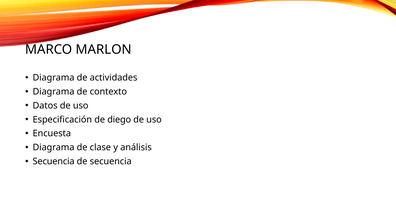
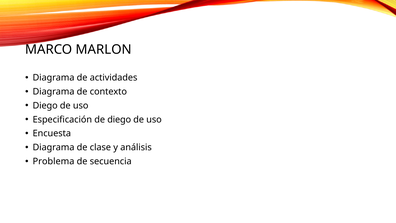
Datos: Datos -> Diego (45, 105)
Secuencia: Secuencia -> Problema (54, 161)
